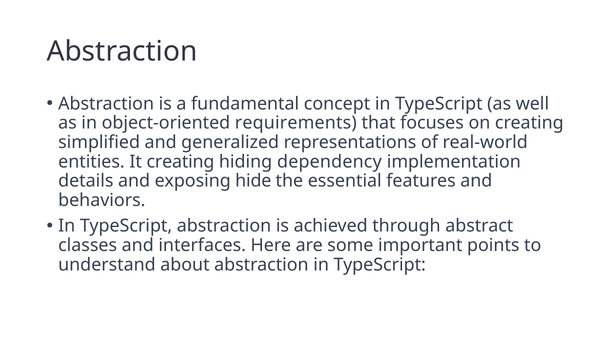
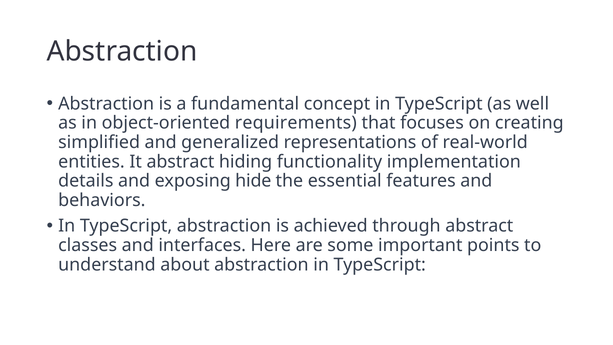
It creating: creating -> abstract (180, 162)
dependency: dependency -> functionality (329, 162)
